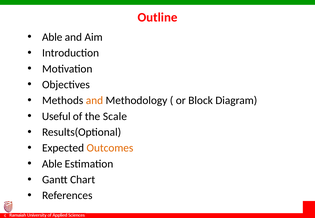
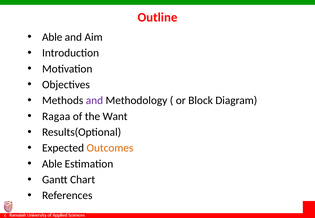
and colour: orange -> purple (94, 101)
Useful: Useful -> Ragaa (56, 116)
Scale: Scale -> Want (115, 116)
